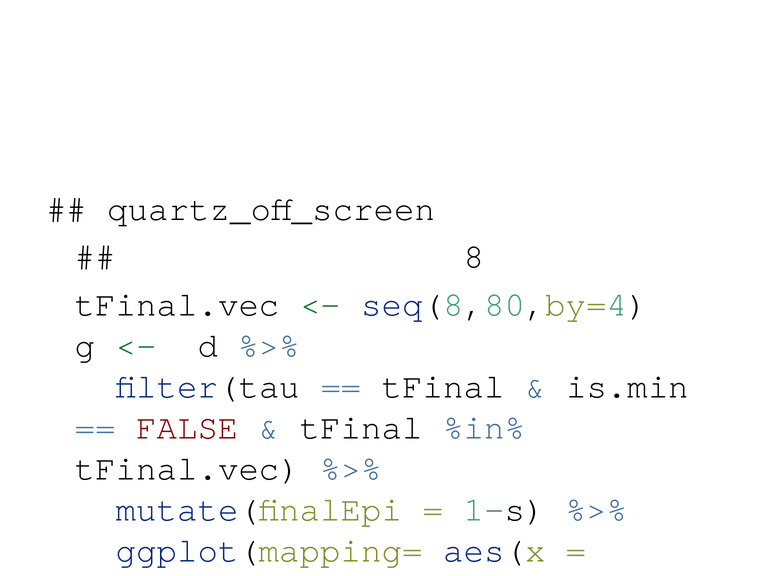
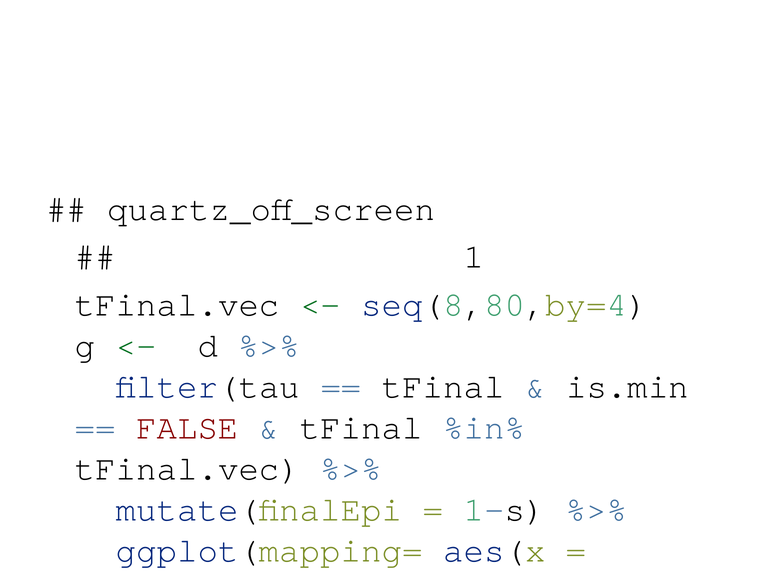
8: 8 -> 1 (474, 256)
